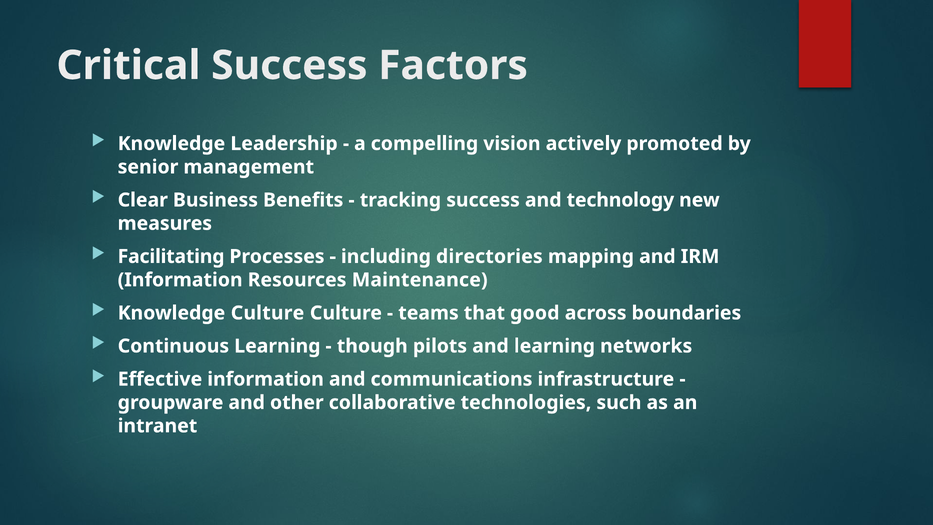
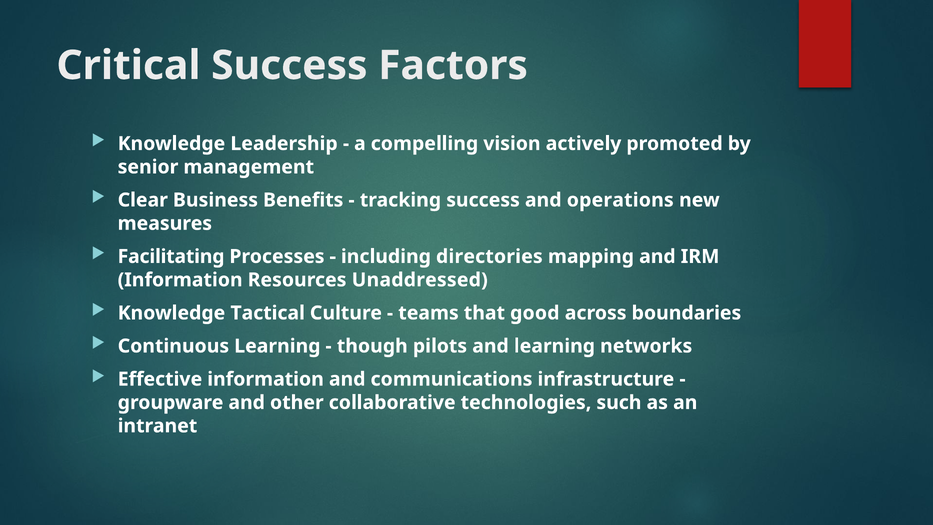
technology: technology -> operations (620, 200)
Maintenance: Maintenance -> Unaddressed (420, 280)
Knowledge Culture: Culture -> Tactical (268, 313)
